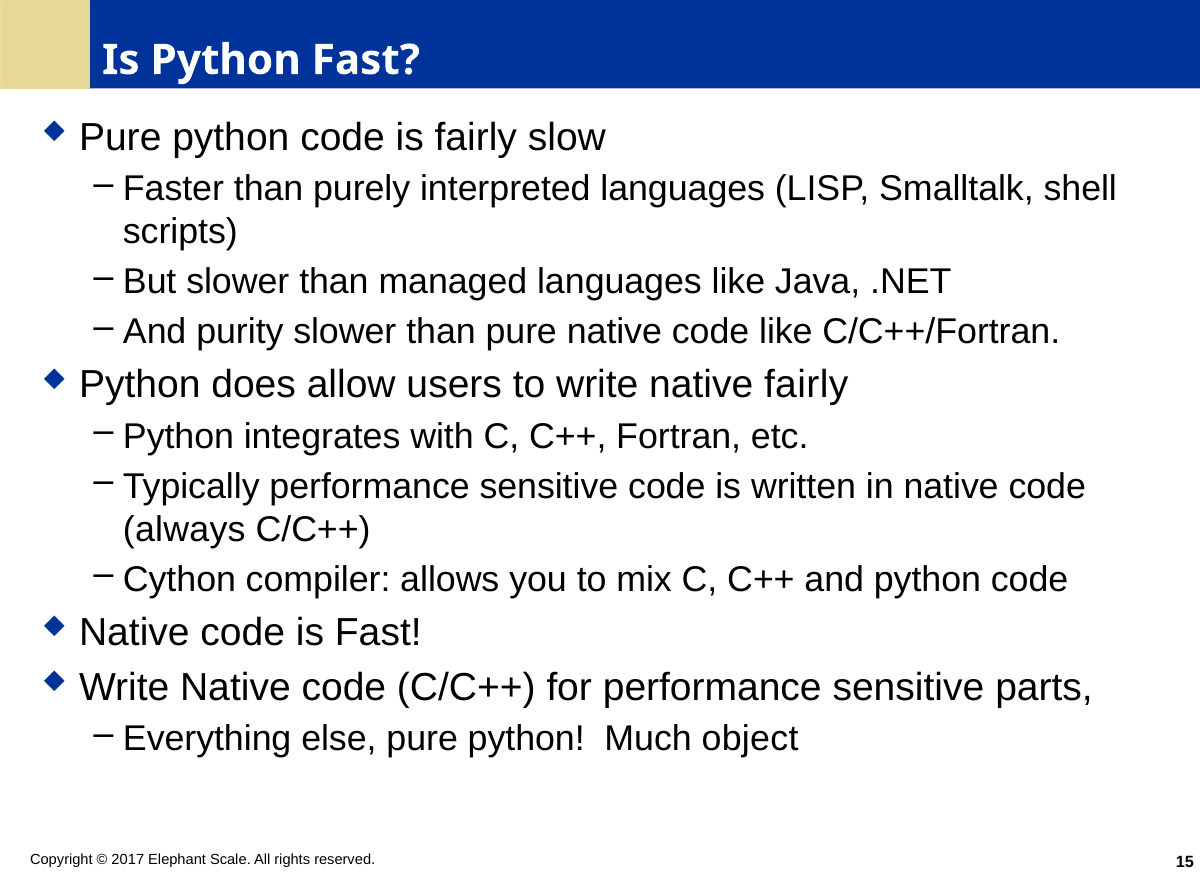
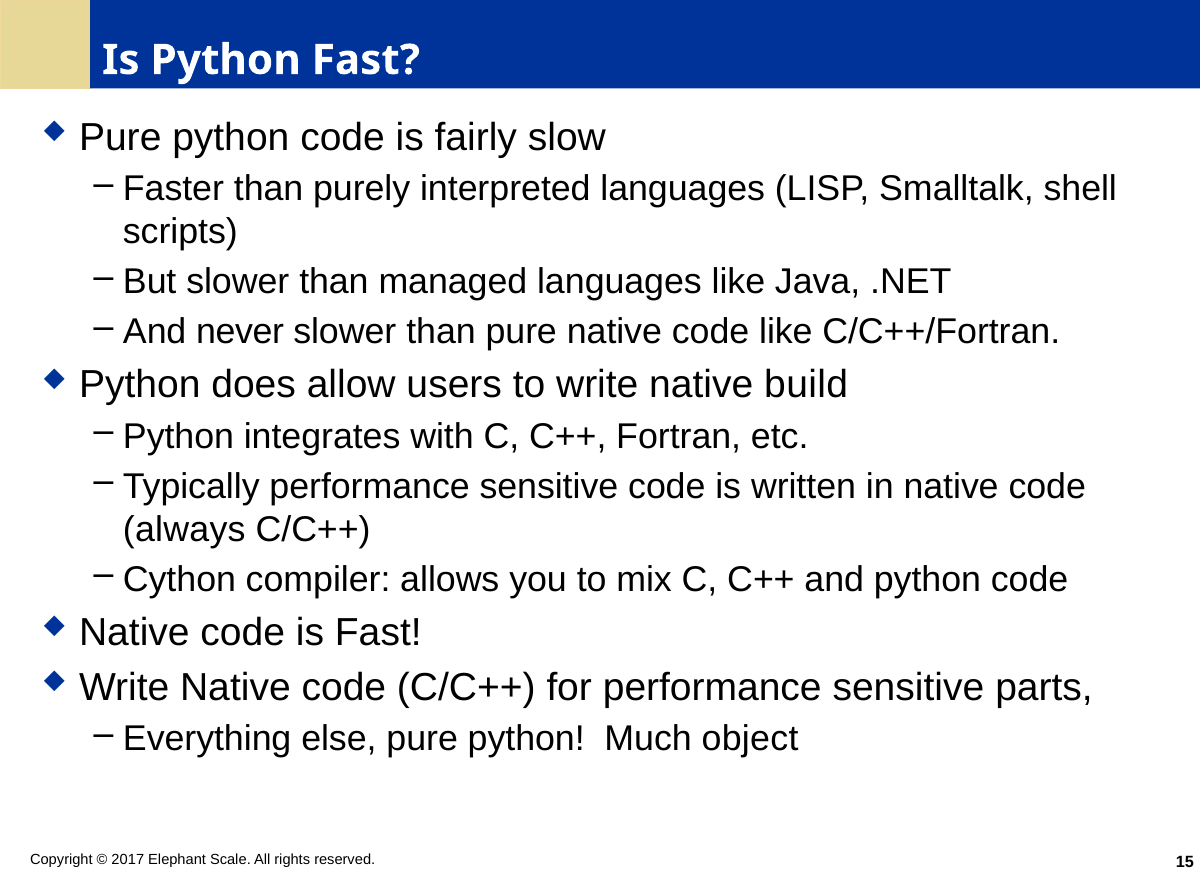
purity: purity -> never (240, 332)
native fairly: fairly -> build (806, 385)
